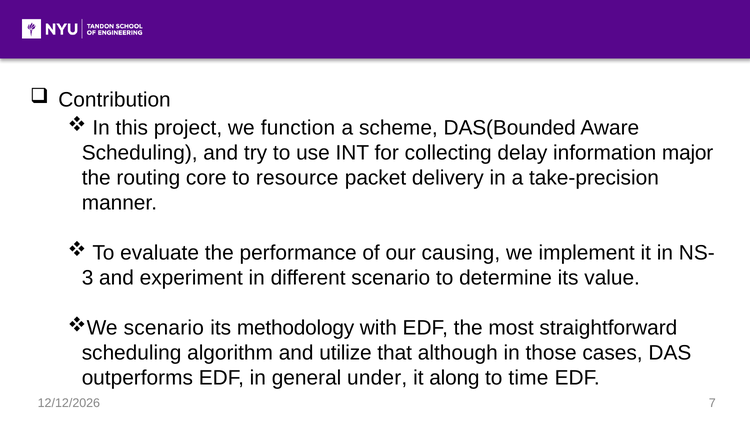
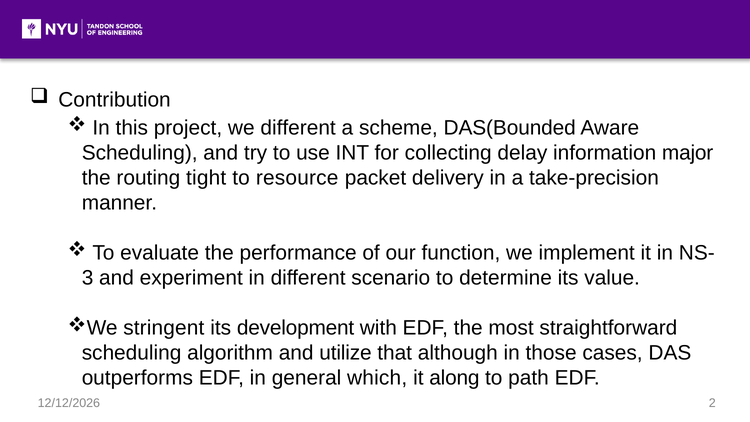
we function: function -> different (298, 128)
core: core -> tight (206, 178)
causing: causing -> function (461, 253)
scenario: scenario -> stringent (164, 328)
methodology: methodology -> development (296, 328)
under: under -> which (377, 378)
time: time -> path (528, 378)
7: 7 -> 2 (712, 403)
